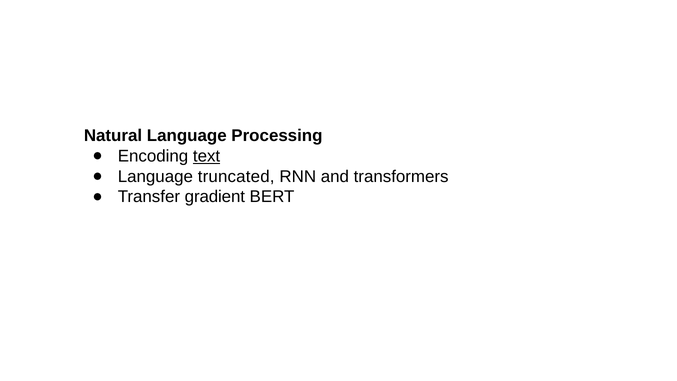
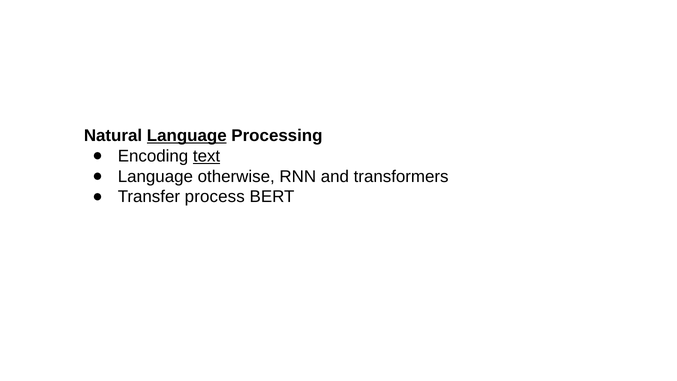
Language underline: none -> present (187, 136)
truncated: truncated -> otherwise (236, 176)
gradient: gradient -> process (215, 197)
